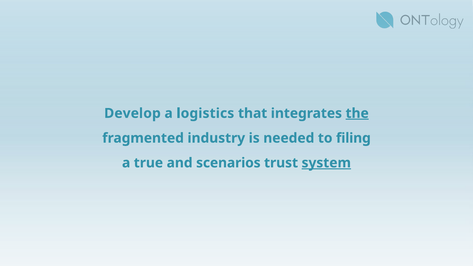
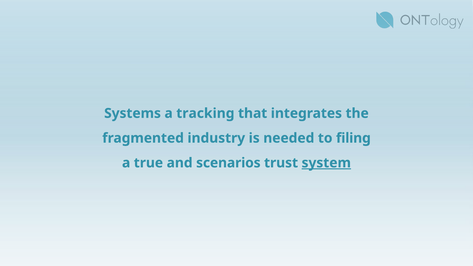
Develop: Develop -> Systems (133, 113)
logistics: logistics -> tracking (205, 113)
the underline: present -> none (357, 113)
